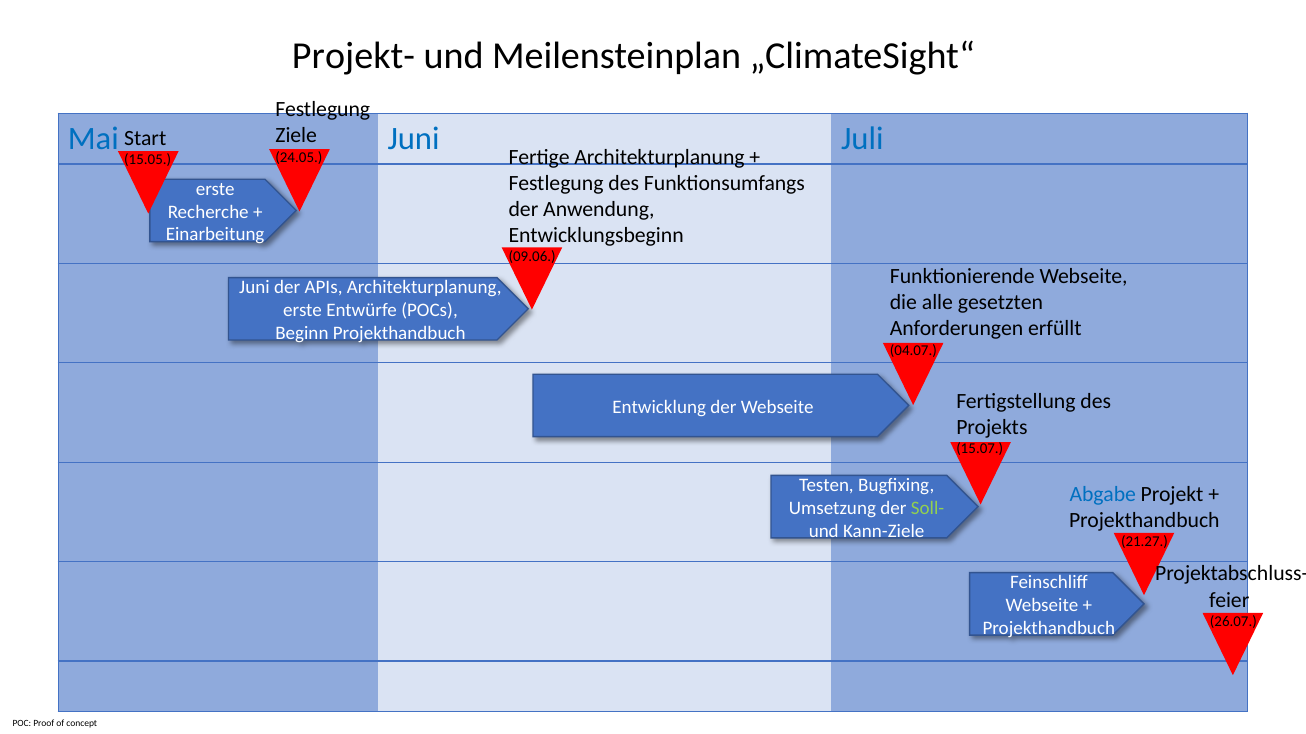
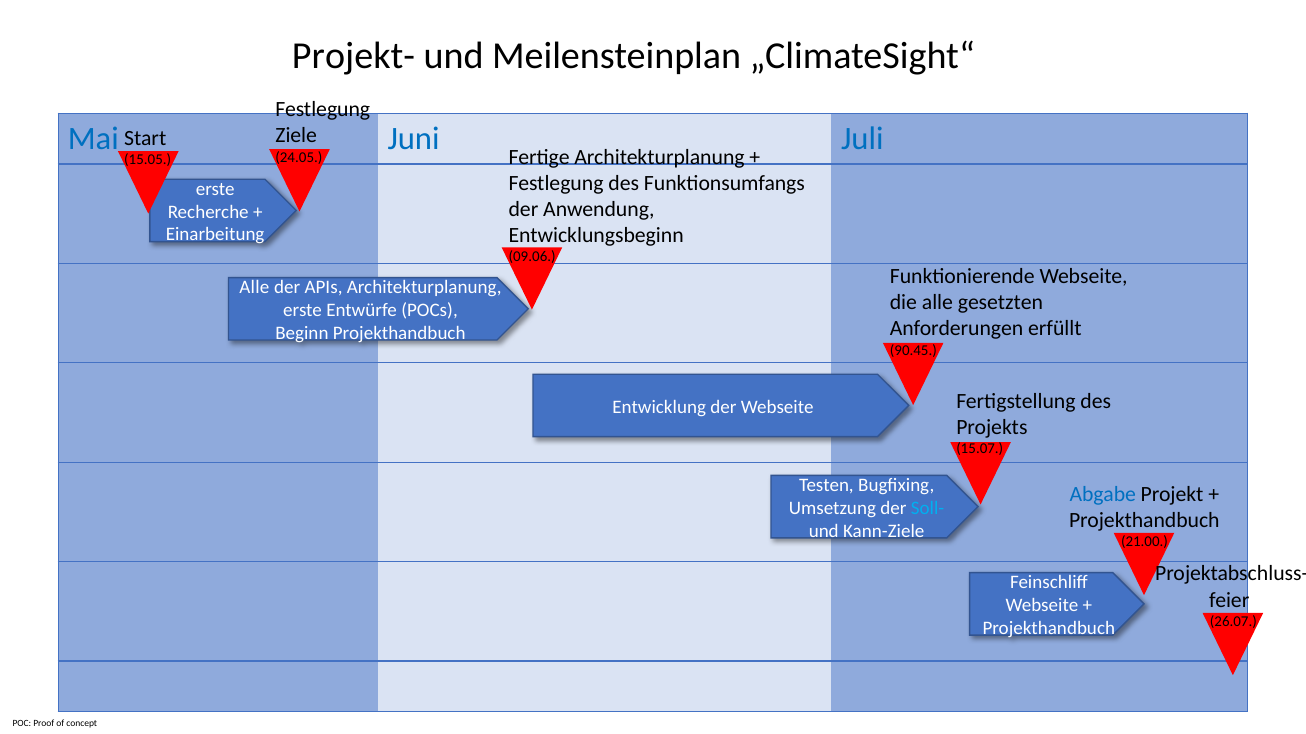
Juni: Juni -> Alle (254, 287)
04.07: 04.07 -> 90.45 (913, 351)
Soll- colour: light green -> light blue (928, 508)
21.27: 21.27 -> 21.00 (1144, 542)
